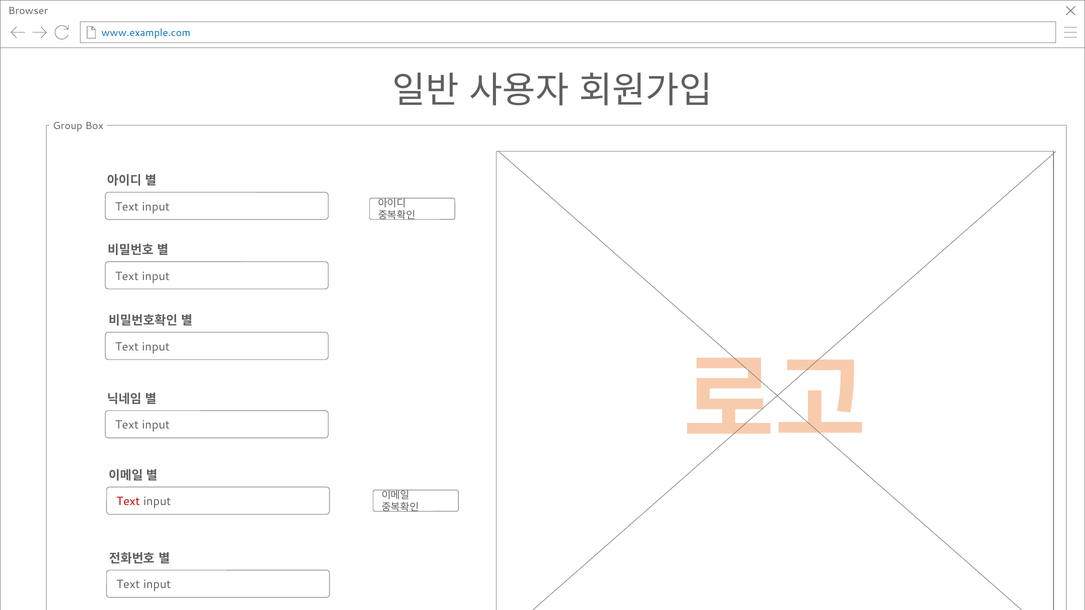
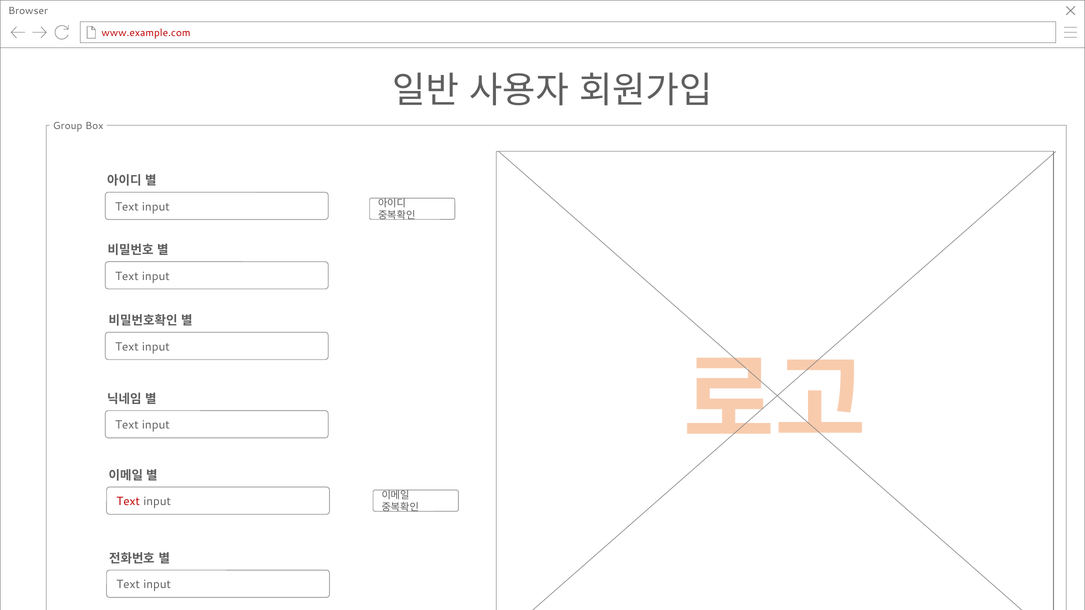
www.example.com colour: blue -> red (146, 33)
